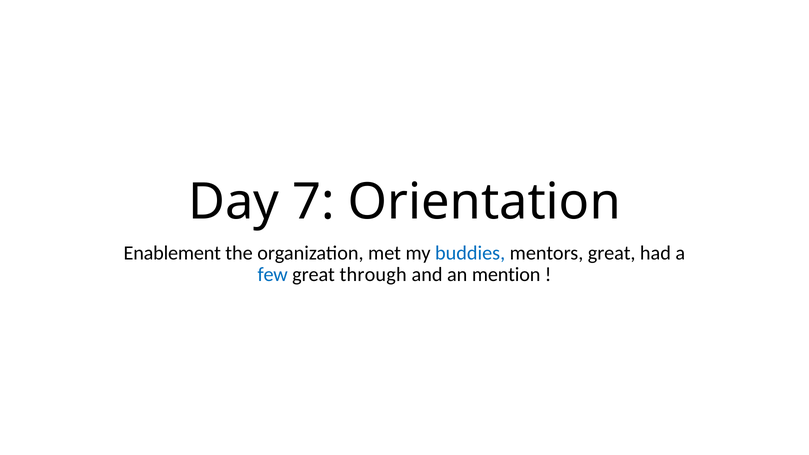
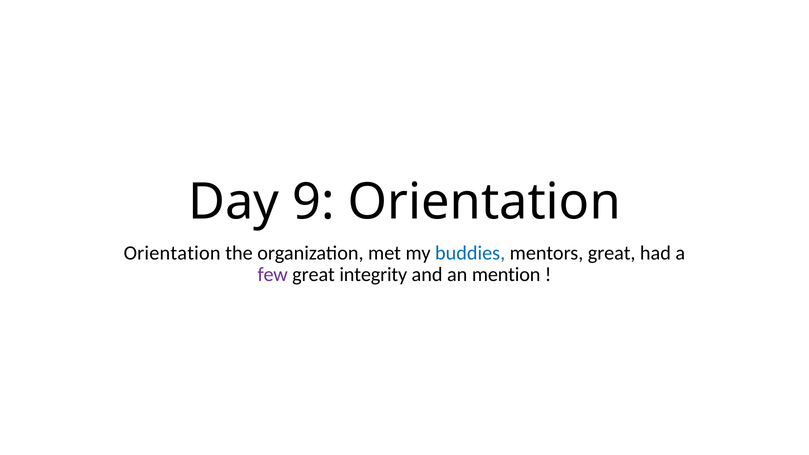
7: 7 -> 9 (314, 202)
Enablement: Enablement -> Orientation (172, 253)
few colour: blue -> purple (273, 275)
through: through -> integrity (373, 275)
